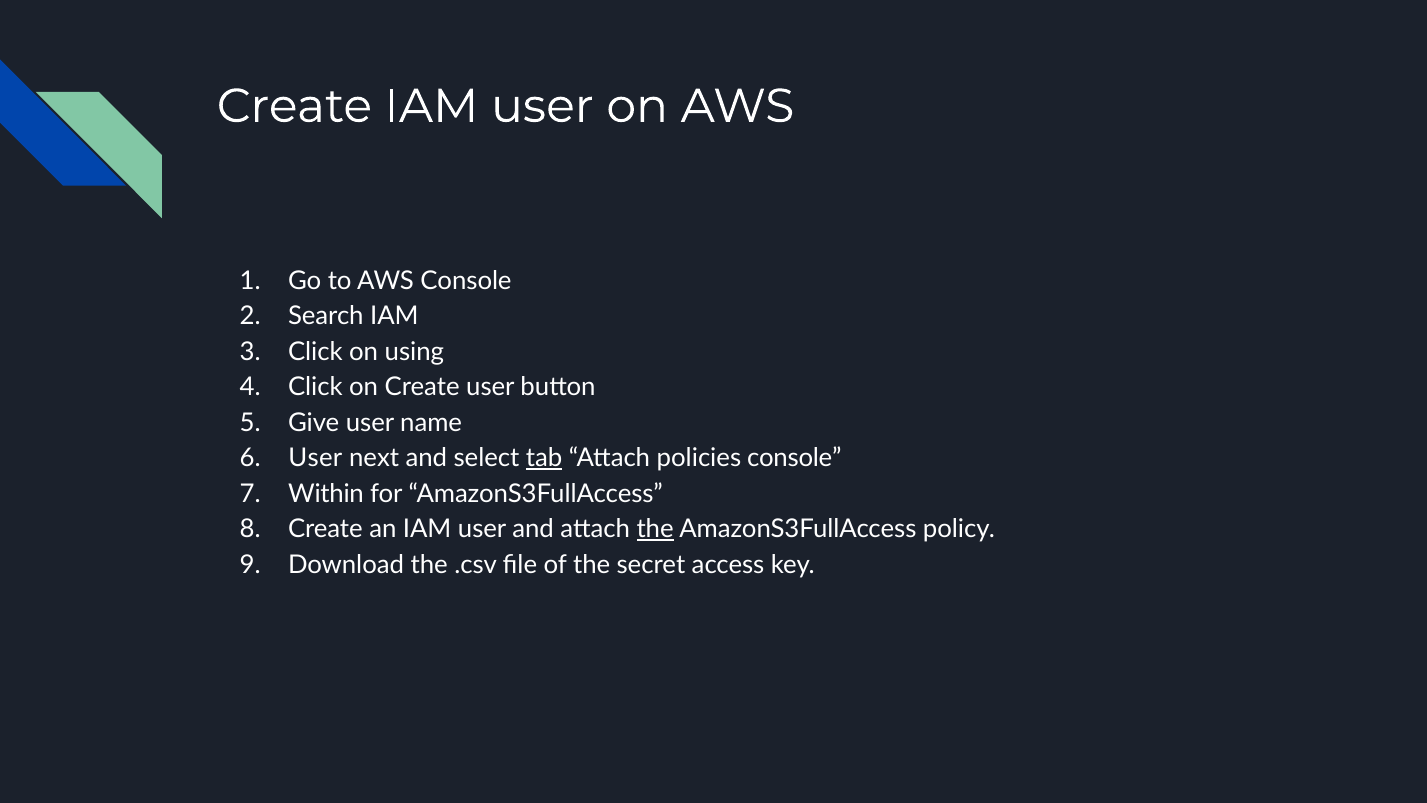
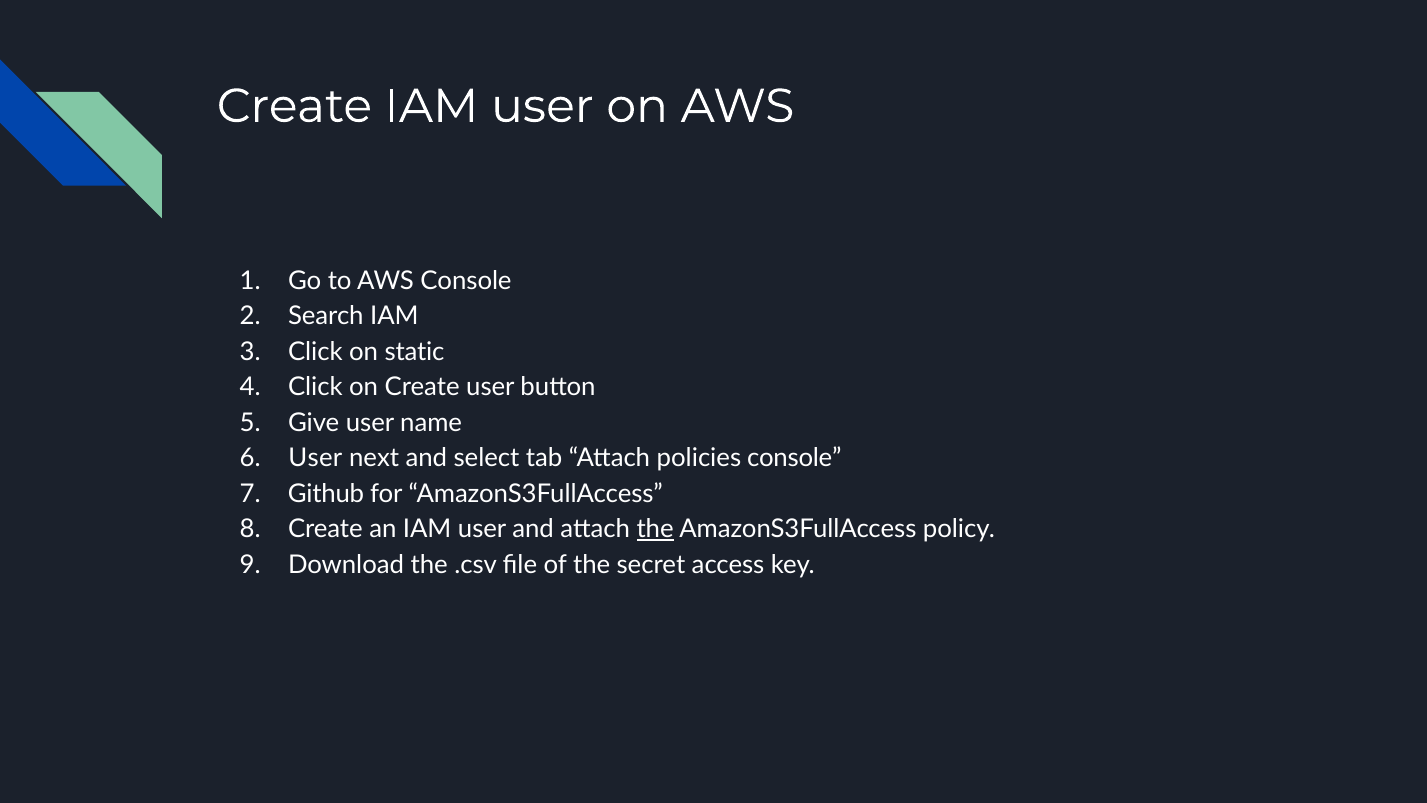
using: using -> static (415, 351)
tab underline: present -> none (544, 458)
Within: Within -> Github (326, 493)
